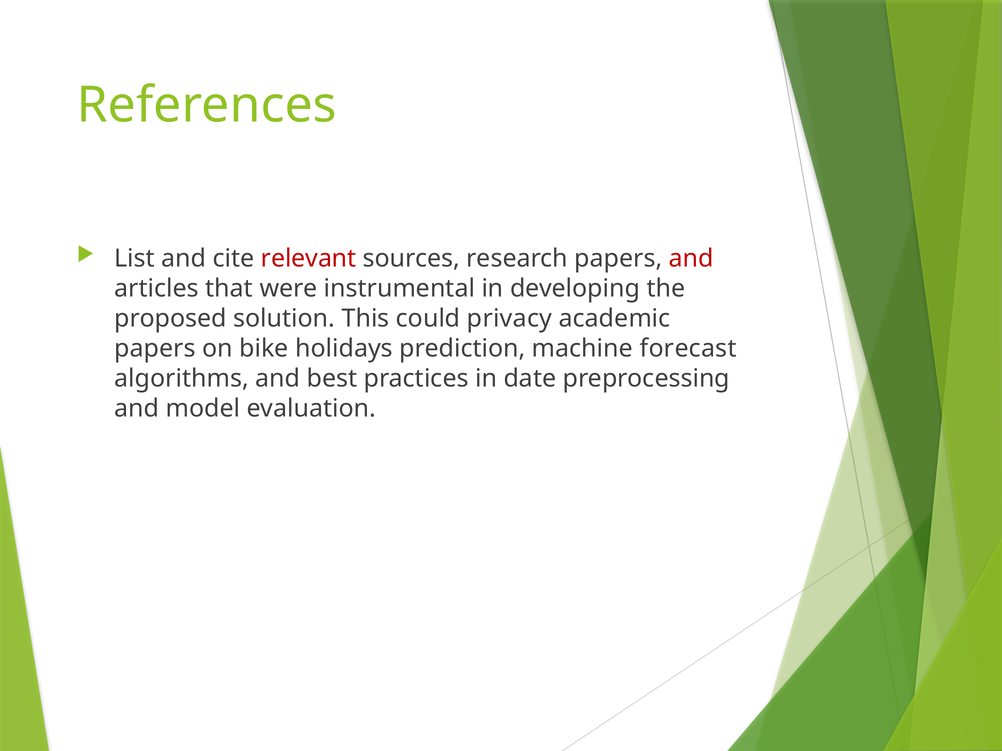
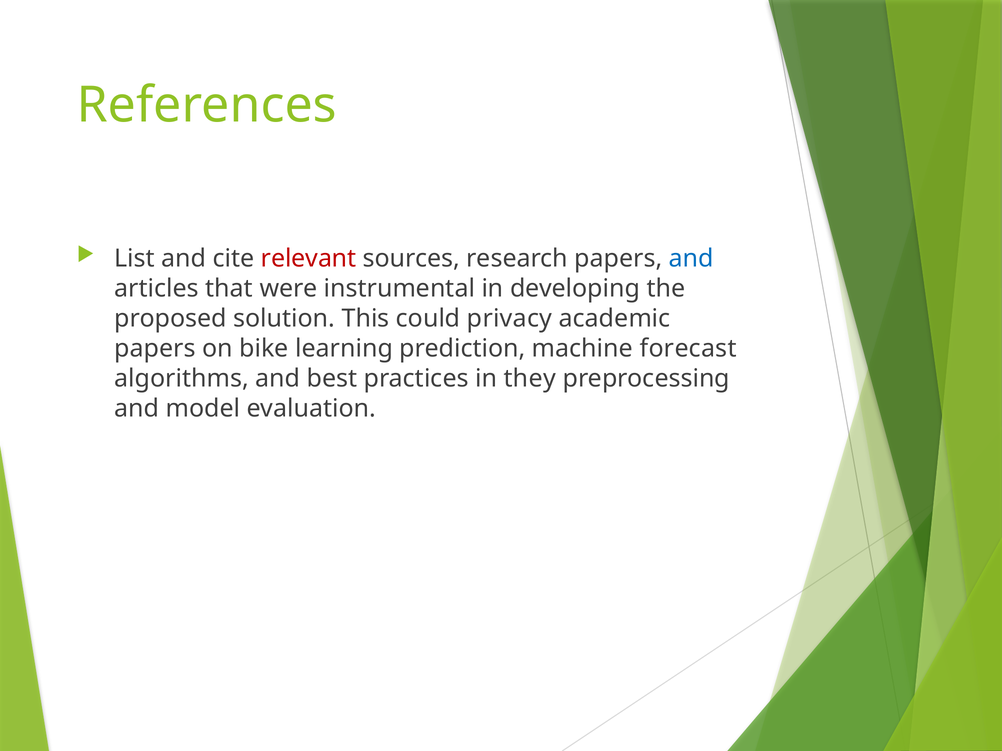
and colour: red -> blue (691, 259)
holidays: holidays -> learning (344, 349)
date: date -> they (530, 379)
